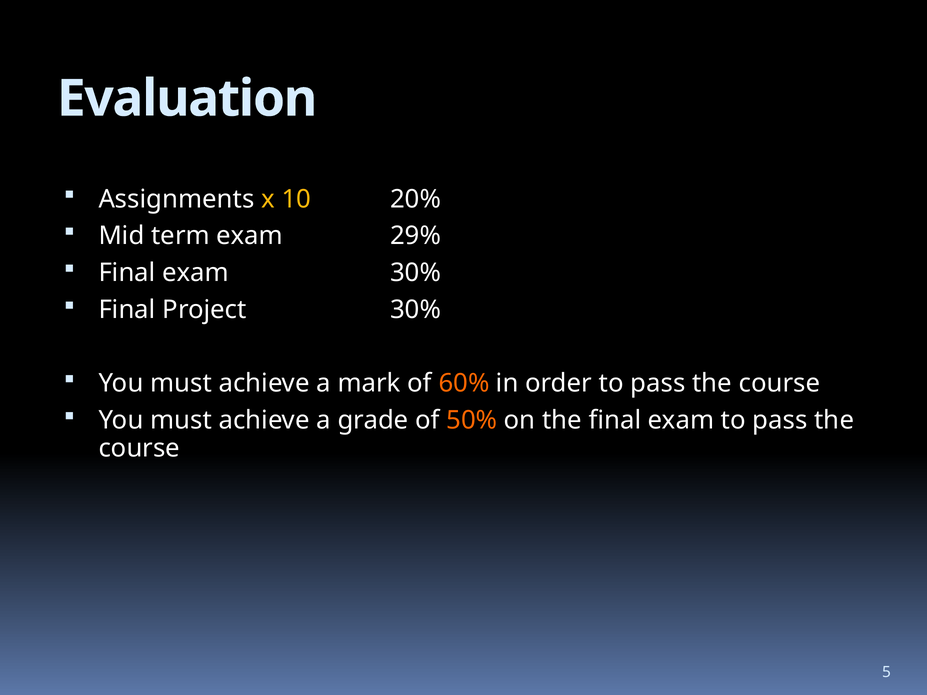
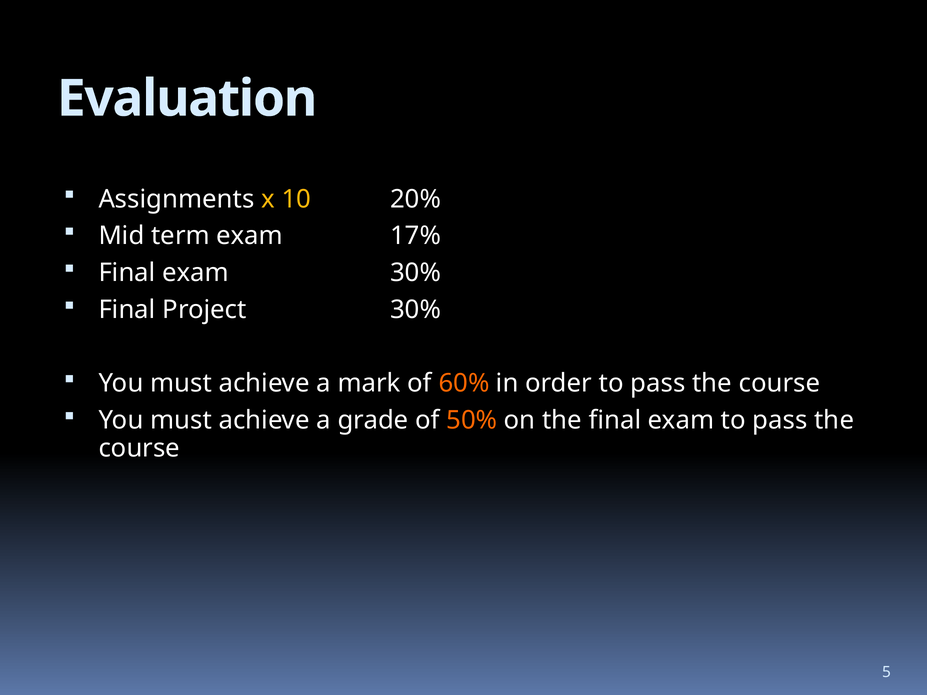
29%: 29% -> 17% (416, 236)
